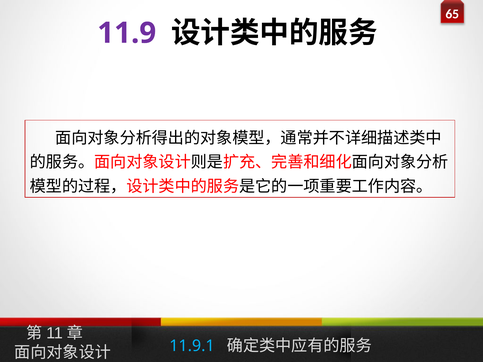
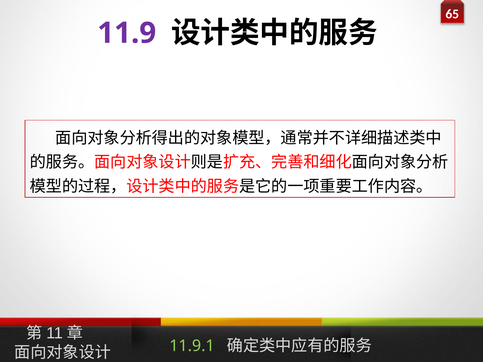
11.9.1 colour: light blue -> light green (192, 346)
